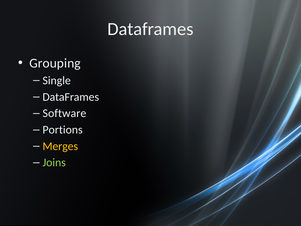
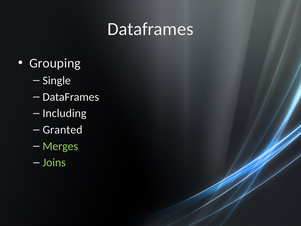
Software: Software -> Including (64, 113)
Portions: Portions -> Granted (63, 130)
Merges colour: yellow -> light green (60, 146)
